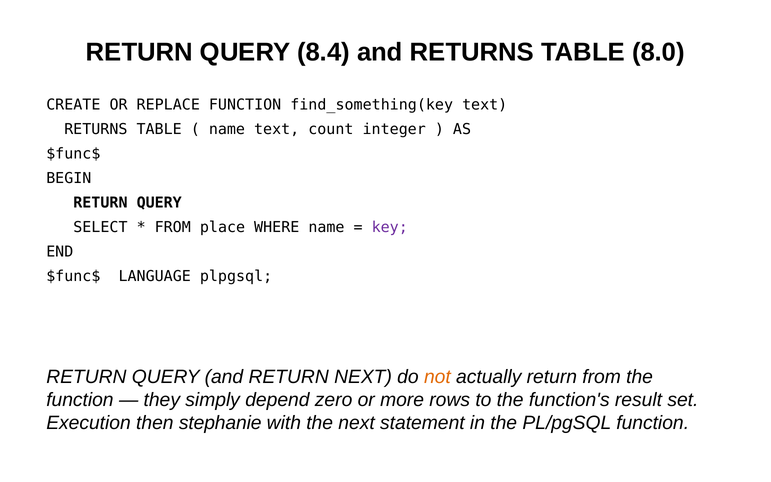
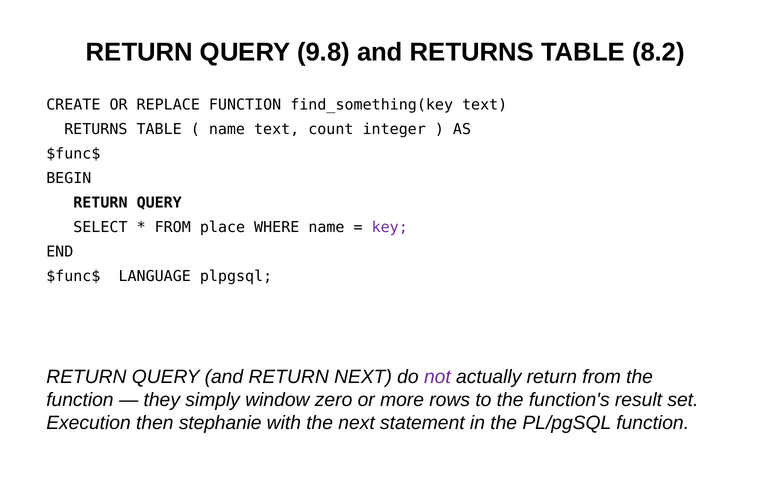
8.4: 8.4 -> 9.8 (324, 52)
8.0: 8.0 -> 8.2 (658, 52)
not colour: orange -> purple (437, 377)
depend: depend -> window (277, 400)
